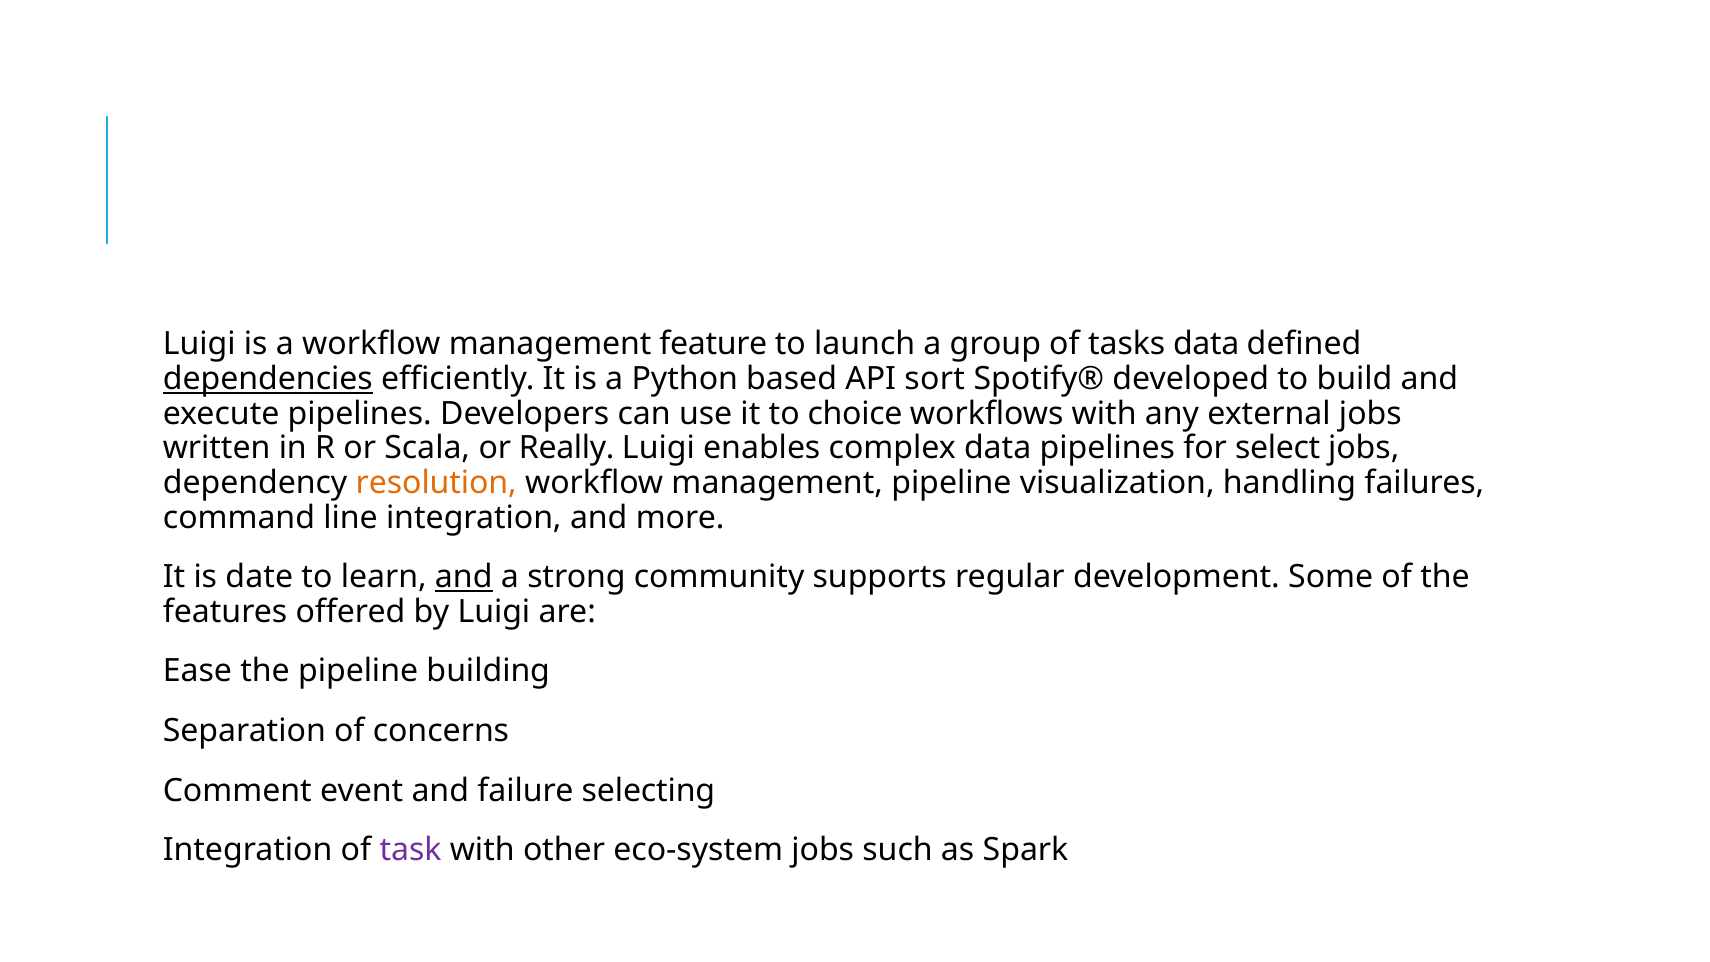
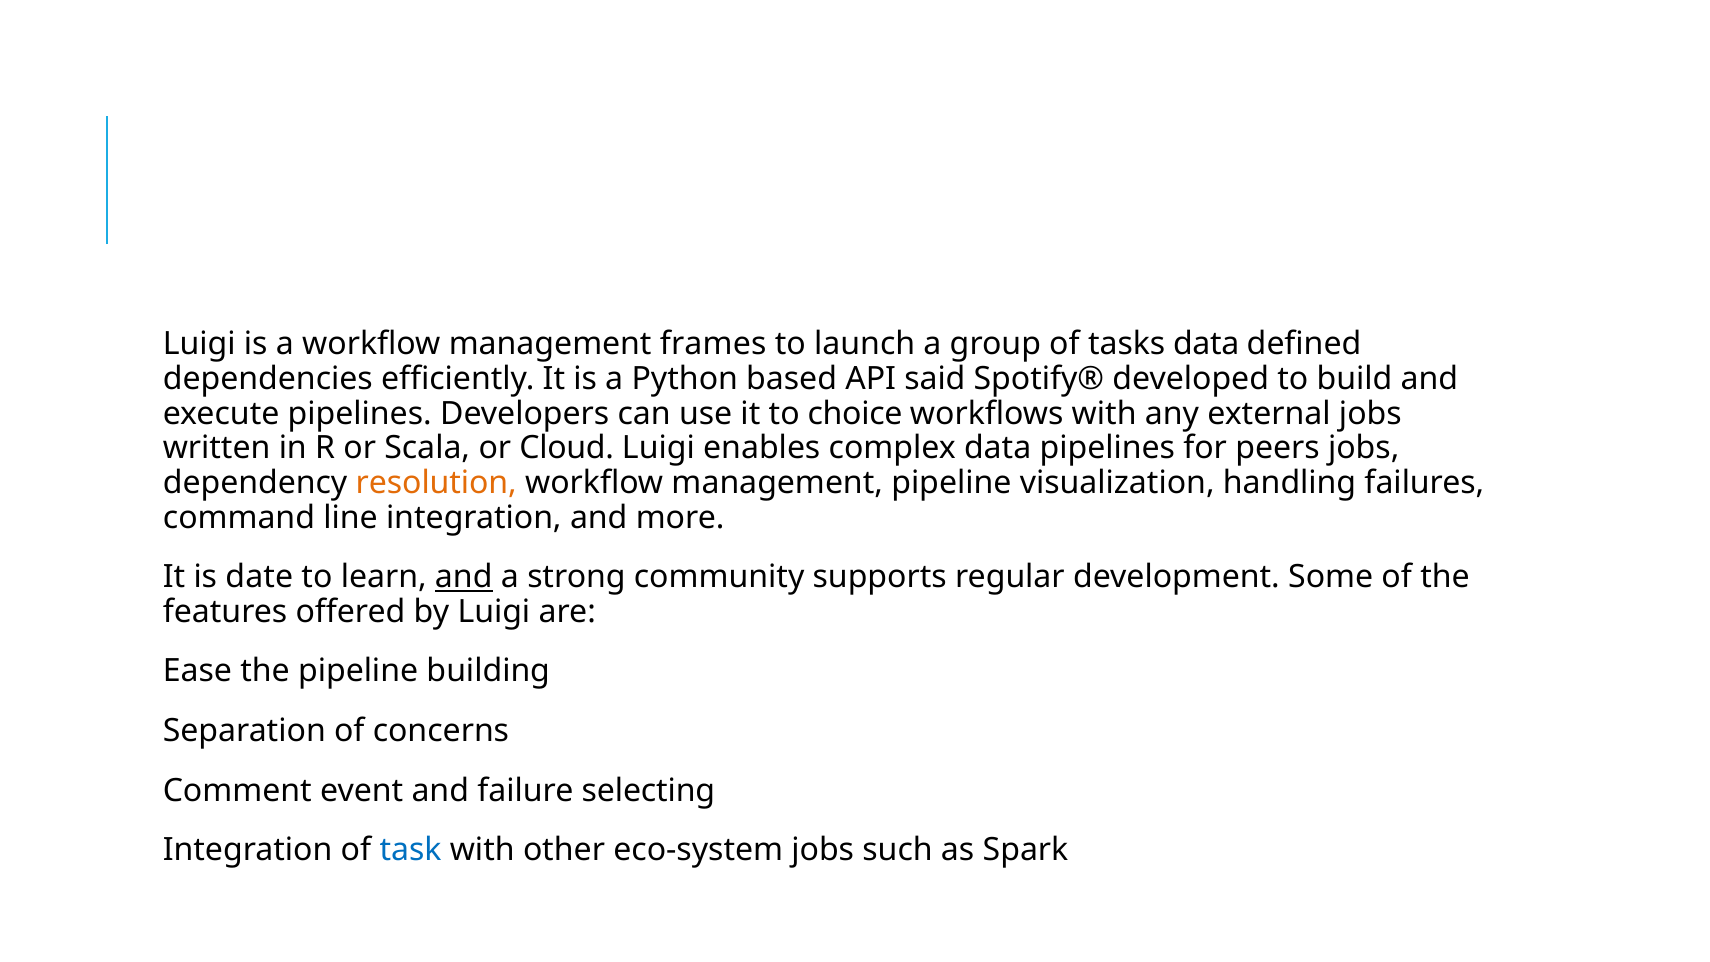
feature: feature -> frames (713, 344)
dependencies underline: present -> none (268, 379)
sort: sort -> said (935, 379)
Really: Really -> Cloud (567, 448)
select: select -> peers (1278, 448)
task colour: purple -> blue (411, 850)
